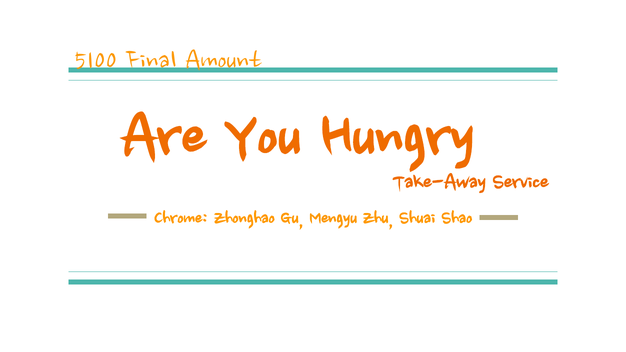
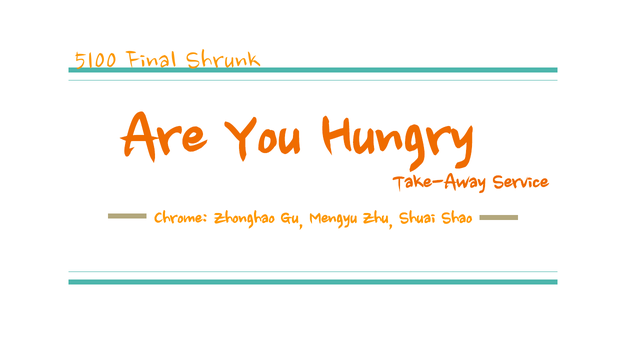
Amount: Amount -> Shrunk (223, 57)
